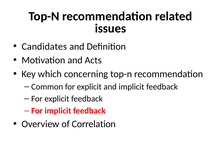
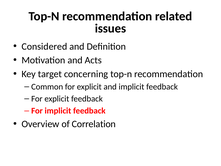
Candidates: Candidates -> Considered (44, 46)
which: which -> target (50, 74)
